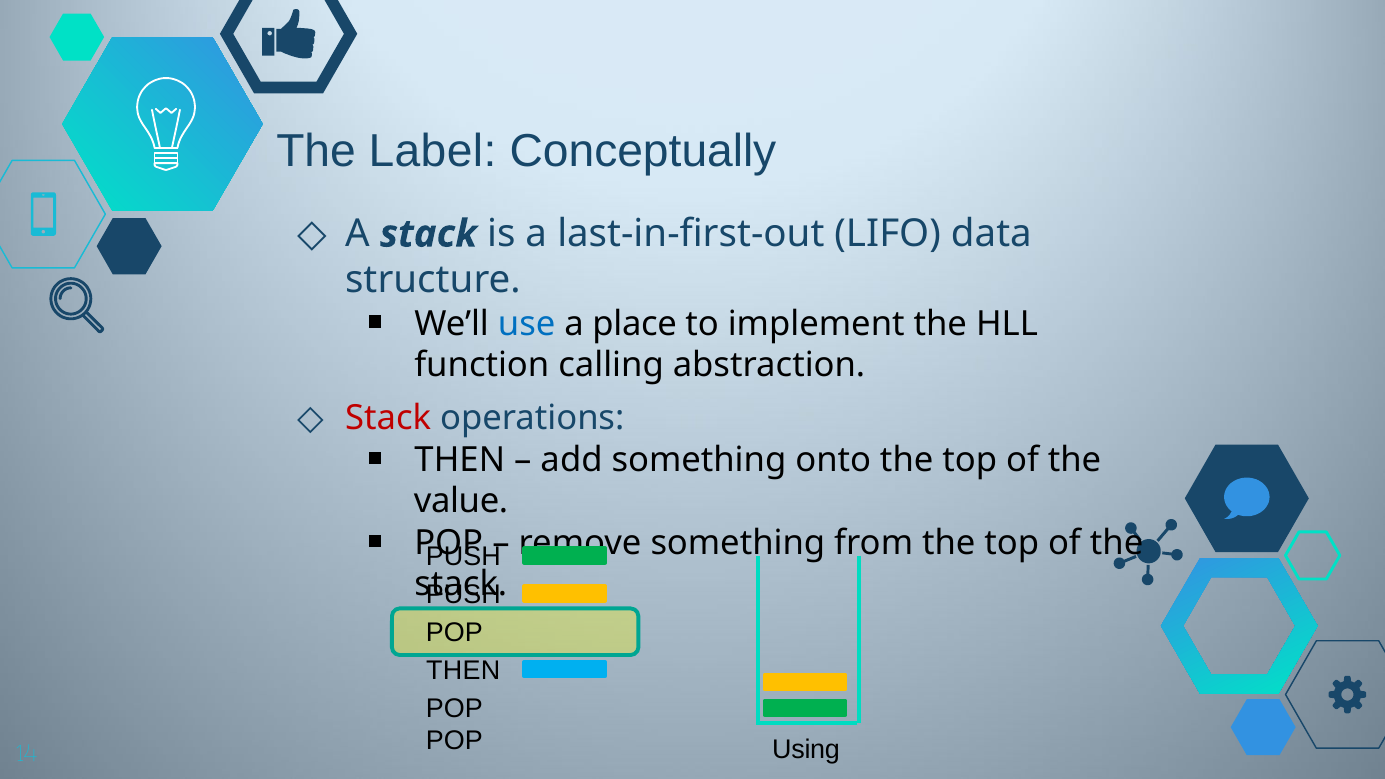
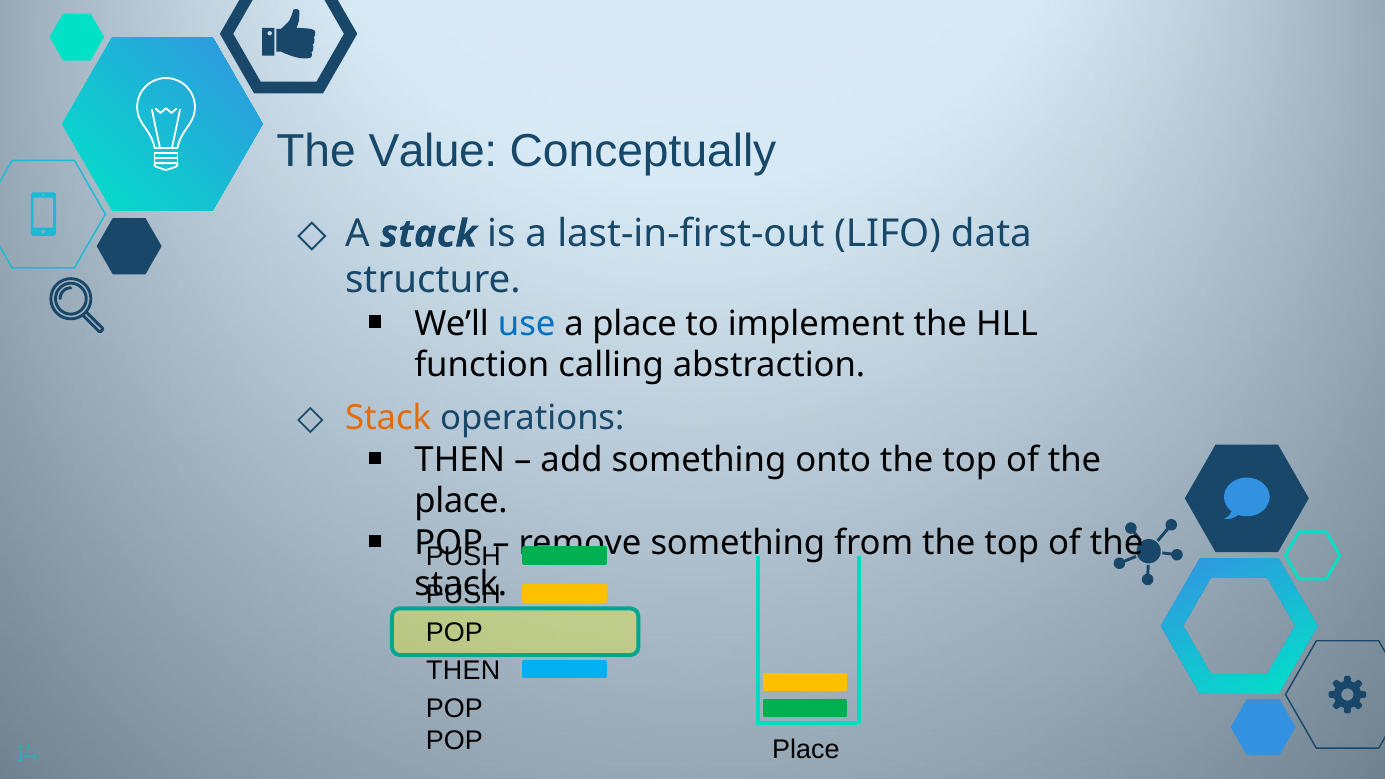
Label: Label -> Value (433, 151)
Stack colour: red -> orange (388, 418)
value: value -> place (461, 502)
14 Using: Using -> Place (806, 750)
